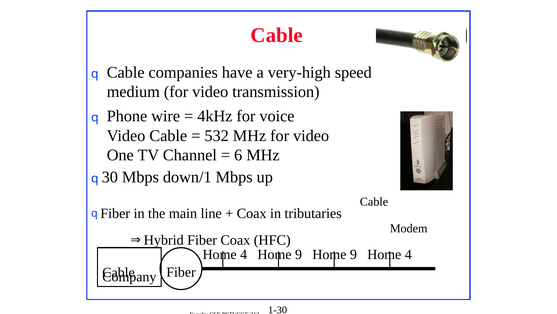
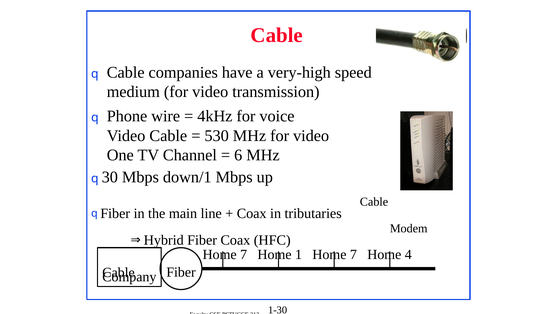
532: 532 -> 530 (217, 135)
4: 4 -> 7 (244, 254)
9: 9 -> 1 (298, 254)
9: 9 -> 7 (353, 254)
